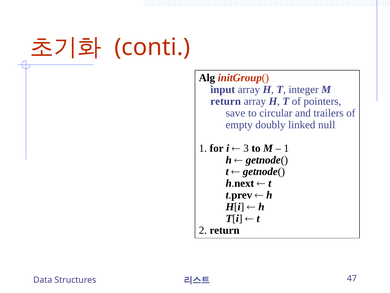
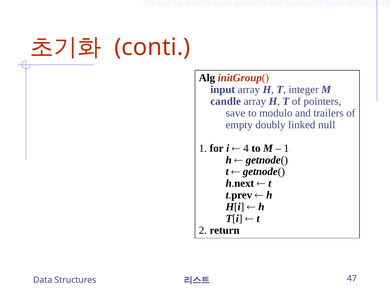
return: return -> candle (226, 101)
circular: circular -> modulo (276, 113)
3: 3 -> 4 (246, 148)
